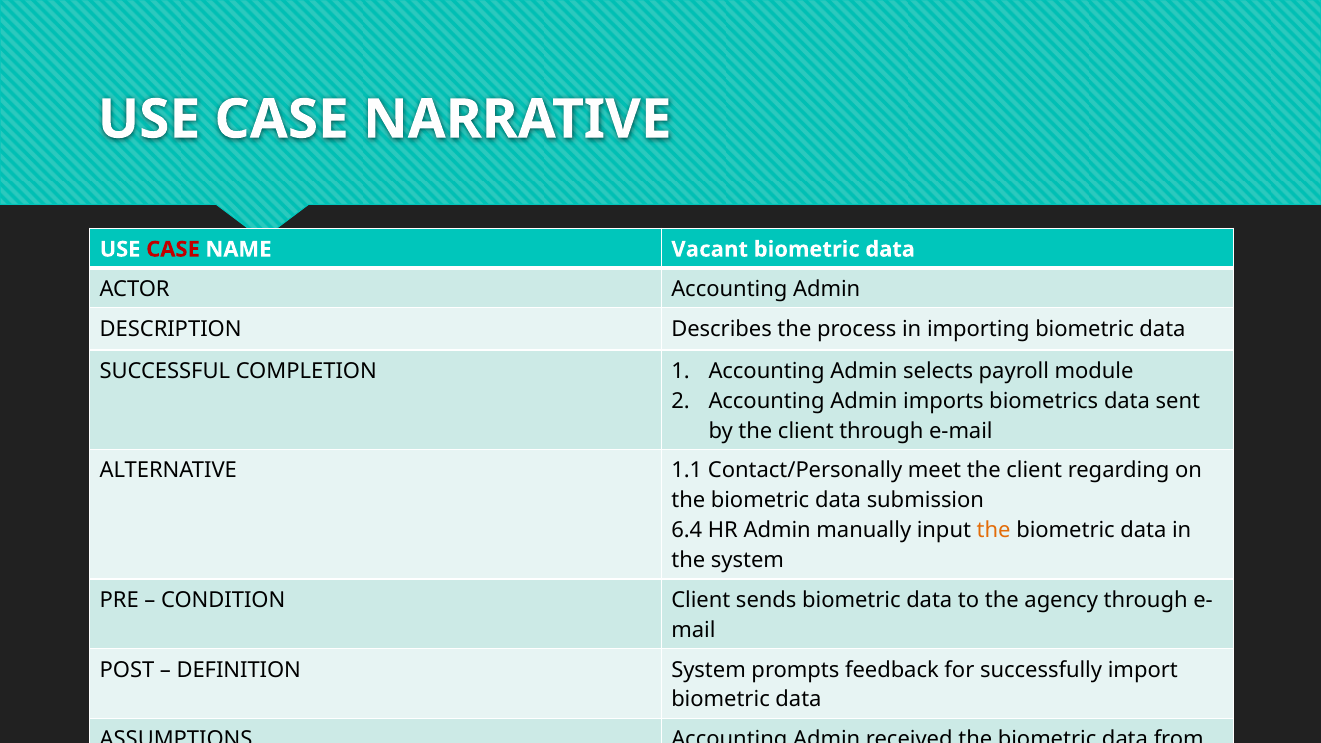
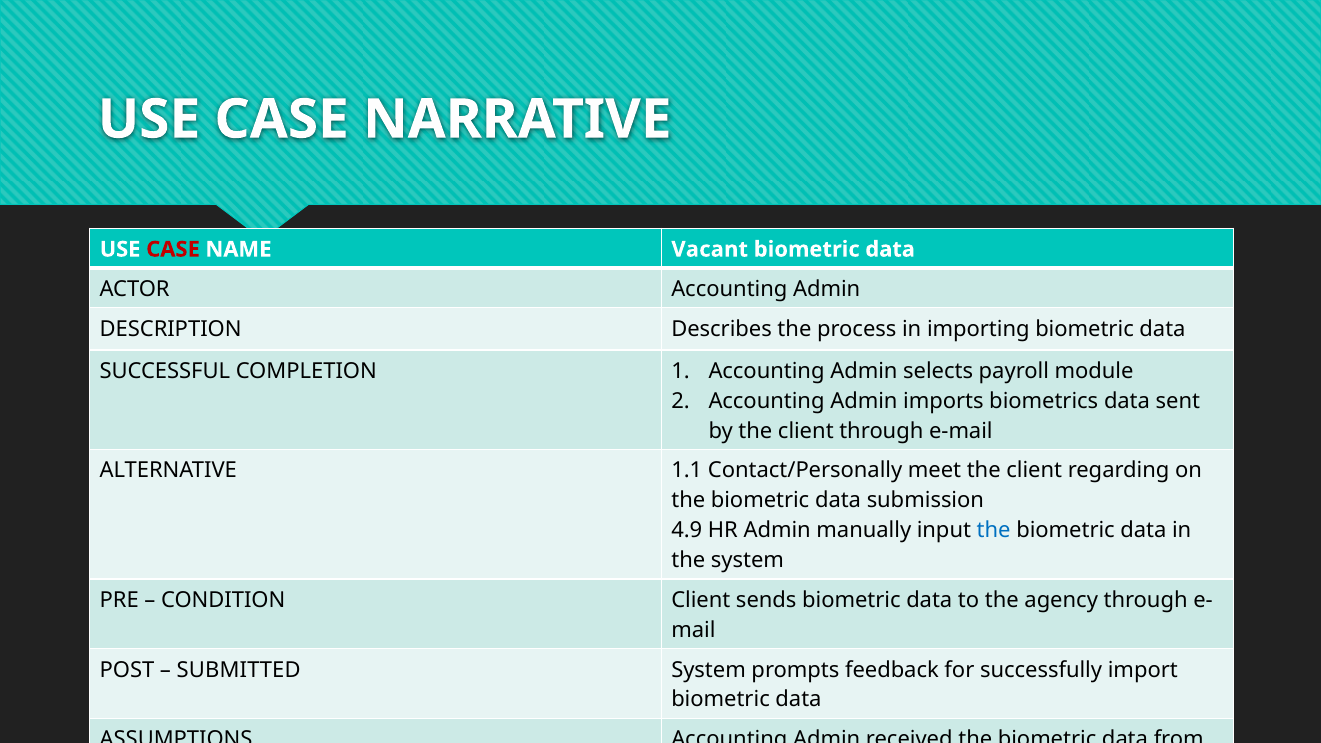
6.4: 6.4 -> 4.9 (687, 530)
the colour: orange -> blue (994, 530)
DEFINITION: DEFINITION -> SUBMITTED (239, 670)
